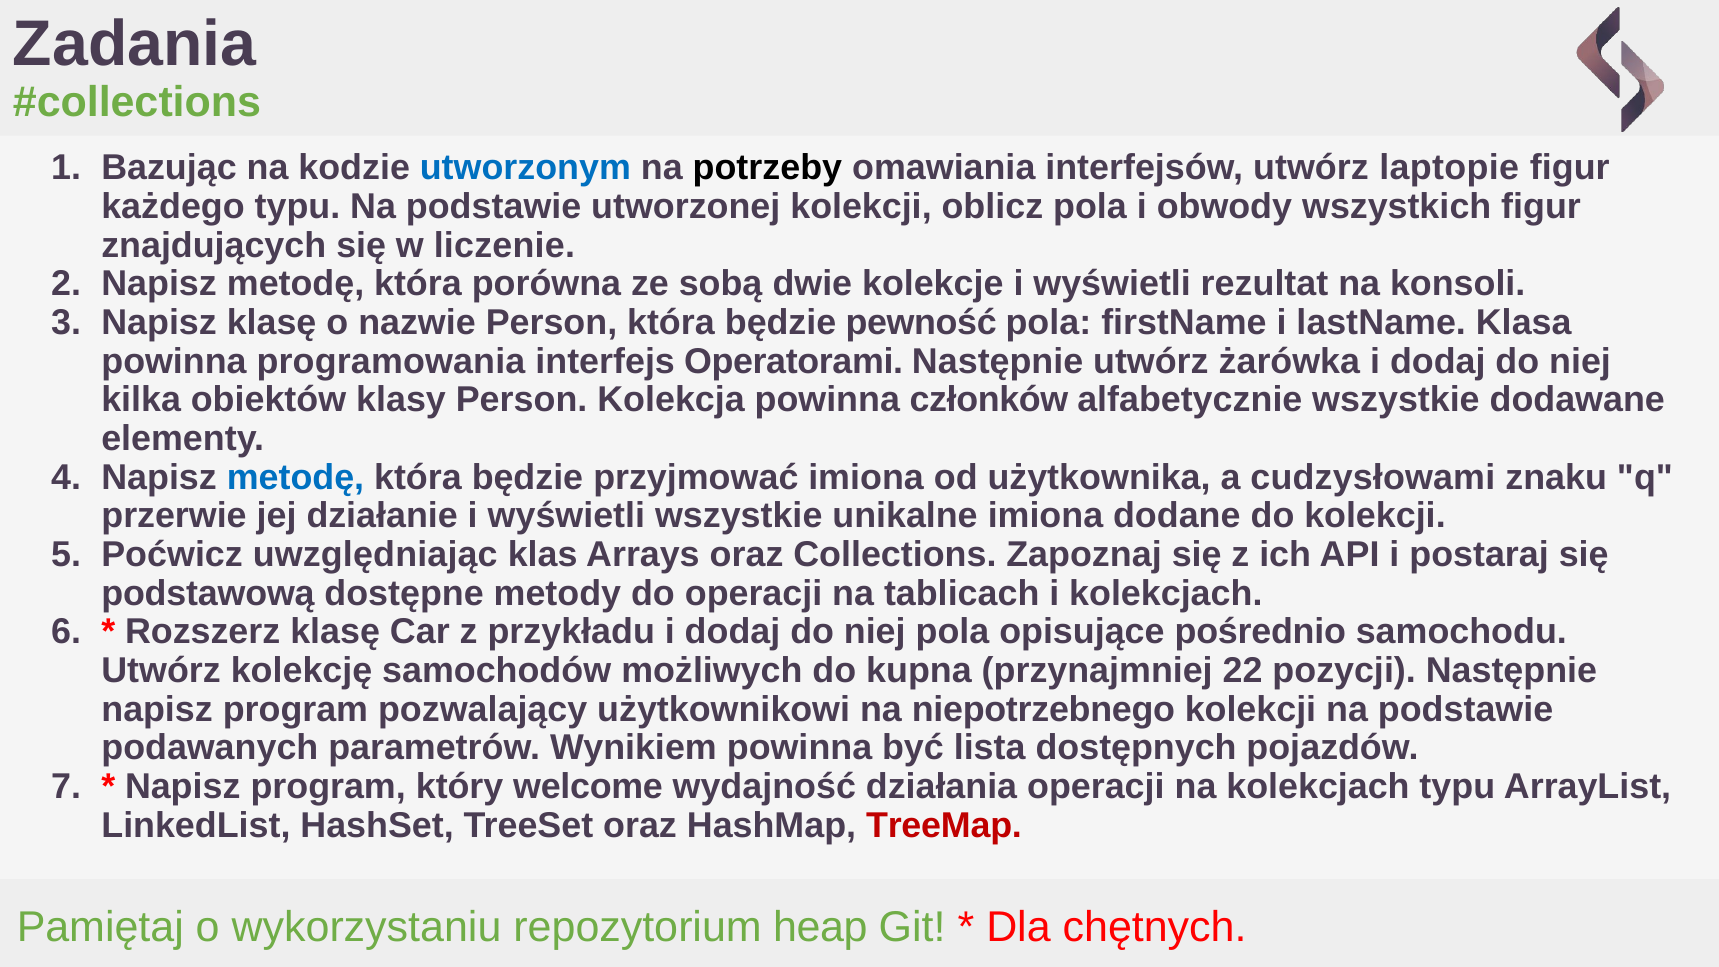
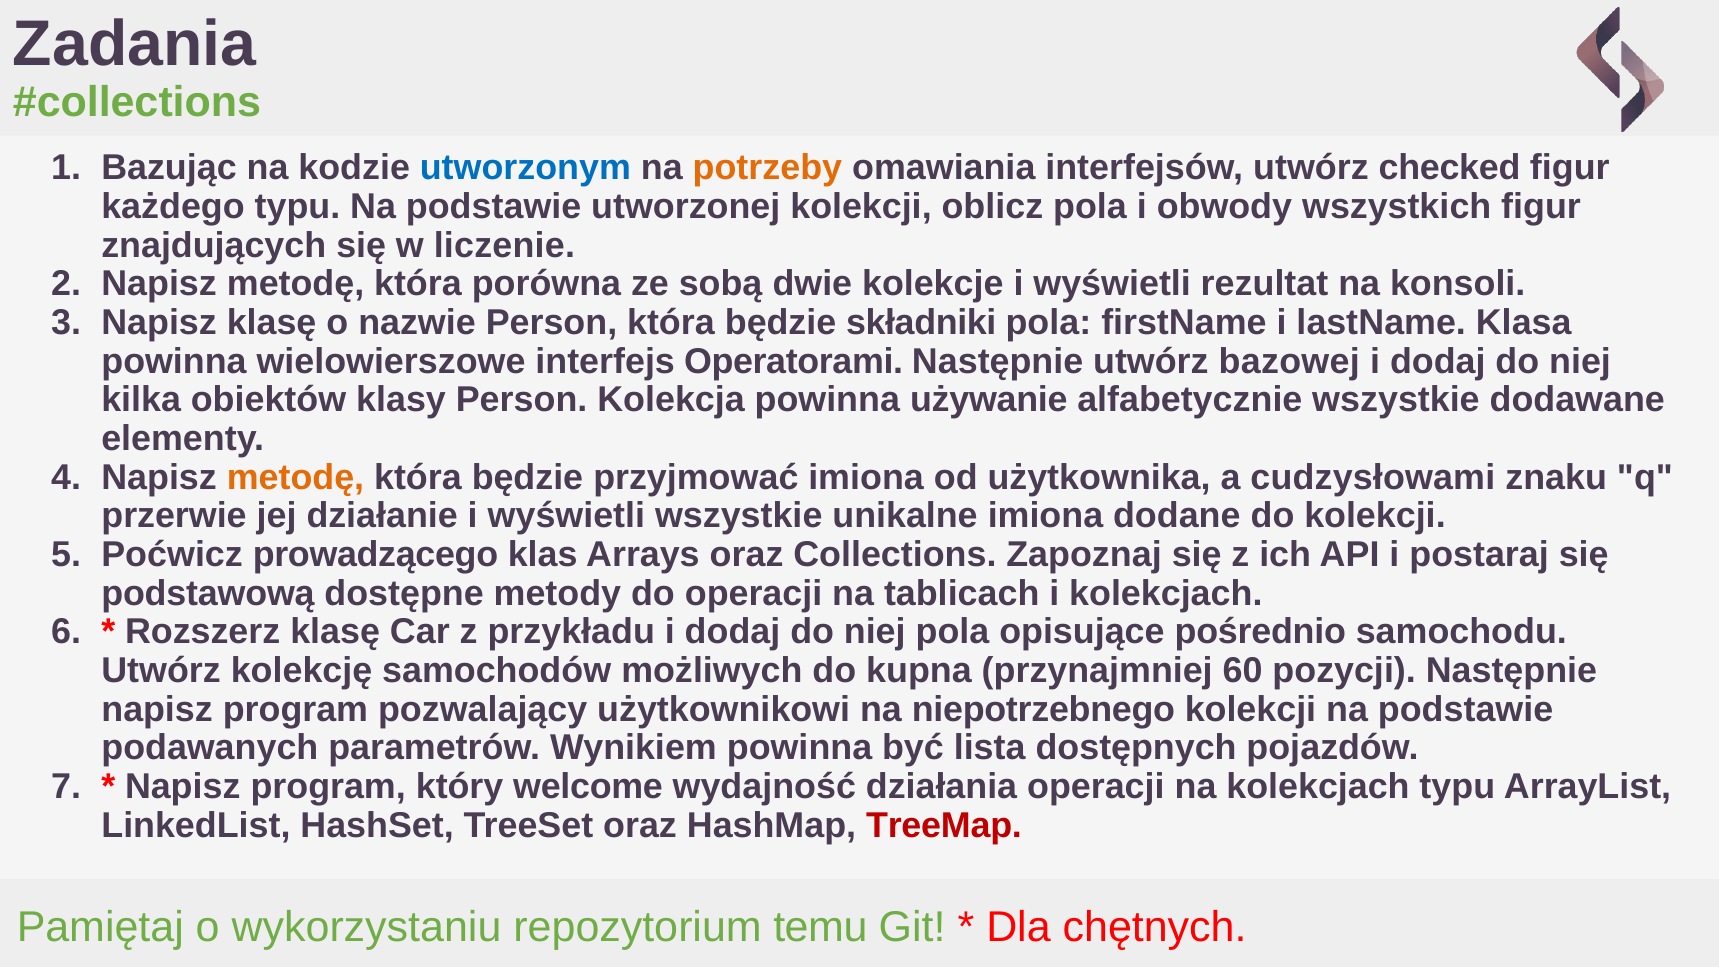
potrzeby colour: black -> orange (767, 168)
laptopie: laptopie -> checked (1450, 168)
pewność: pewność -> składniki (921, 323)
programowania: programowania -> wielowierszowe (391, 361)
żarówka: żarówka -> bazowej (1289, 361)
członków: członków -> używanie (989, 400)
metodę colour: blue -> orange (295, 477)
uwzględniając: uwzględniając -> prowadzącego (375, 555)
22: 22 -> 60 (1243, 671)
heap: heap -> temu (820, 927)
